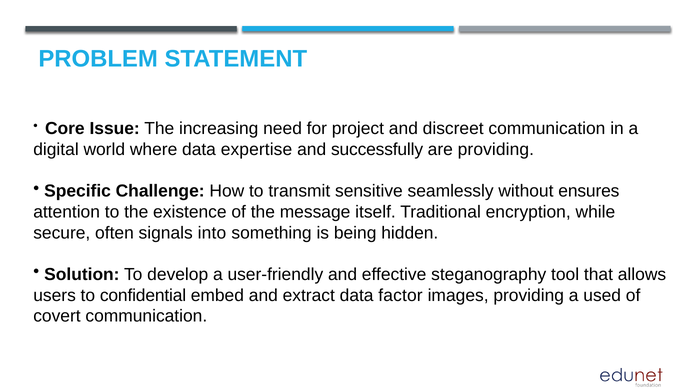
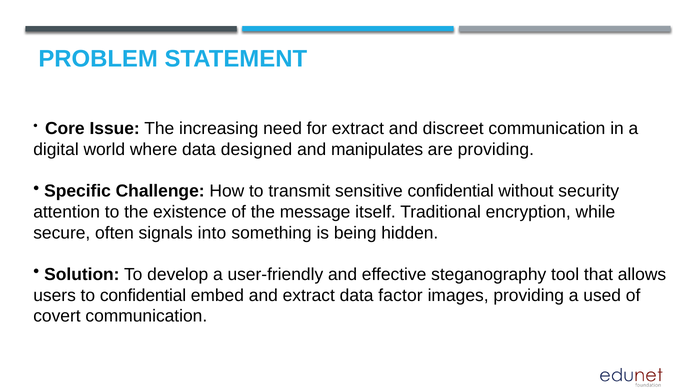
for project: project -> extract (358, 129)
expertise: expertise -> designed (256, 150)
successfully: successfully -> manipulates (377, 150)
sensitive seamlessly: seamlessly -> confidential (451, 191)
ensures: ensures -> security (589, 191)
